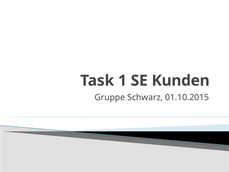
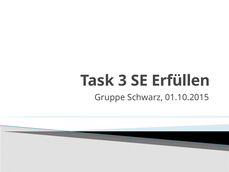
1: 1 -> 3 (122, 80)
Kunden: Kunden -> Erfüllen (181, 80)
